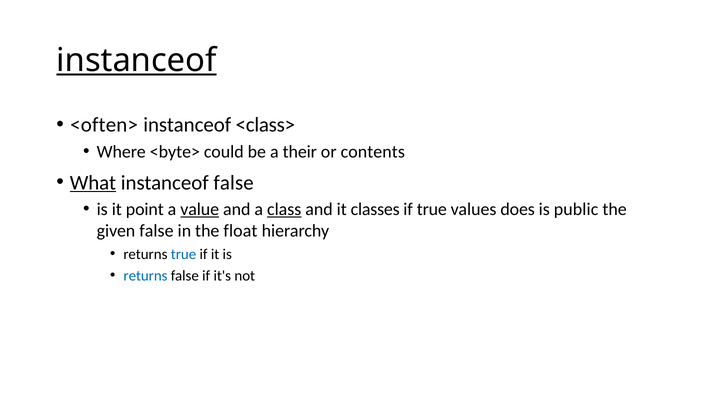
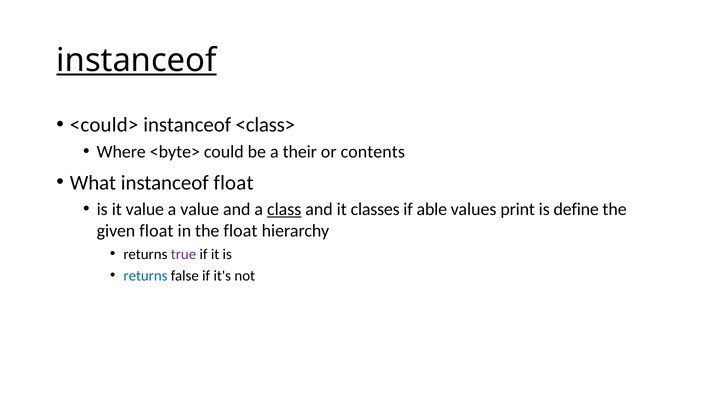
<often>: <often> -> <could> (104, 125)
What underline: present -> none (93, 183)
instanceof false: false -> float (234, 183)
it point: point -> value (145, 209)
value underline: present -> none (200, 209)
if true: true -> able (432, 209)
does: does -> print (518, 209)
public: public -> define (576, 209)
given false: false -> float (156, 231)
true colour: blue -> purple (184, 254)
